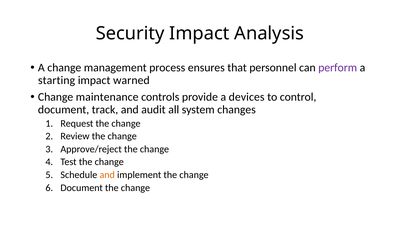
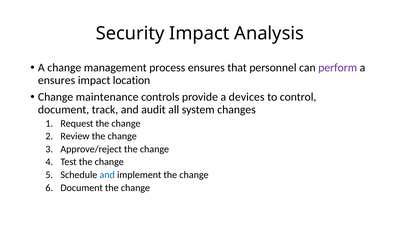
starting: starting -> ensures (57, 80)
warned: warned -> location (132, 80)
and colour: orange -> blue (107, 175)
